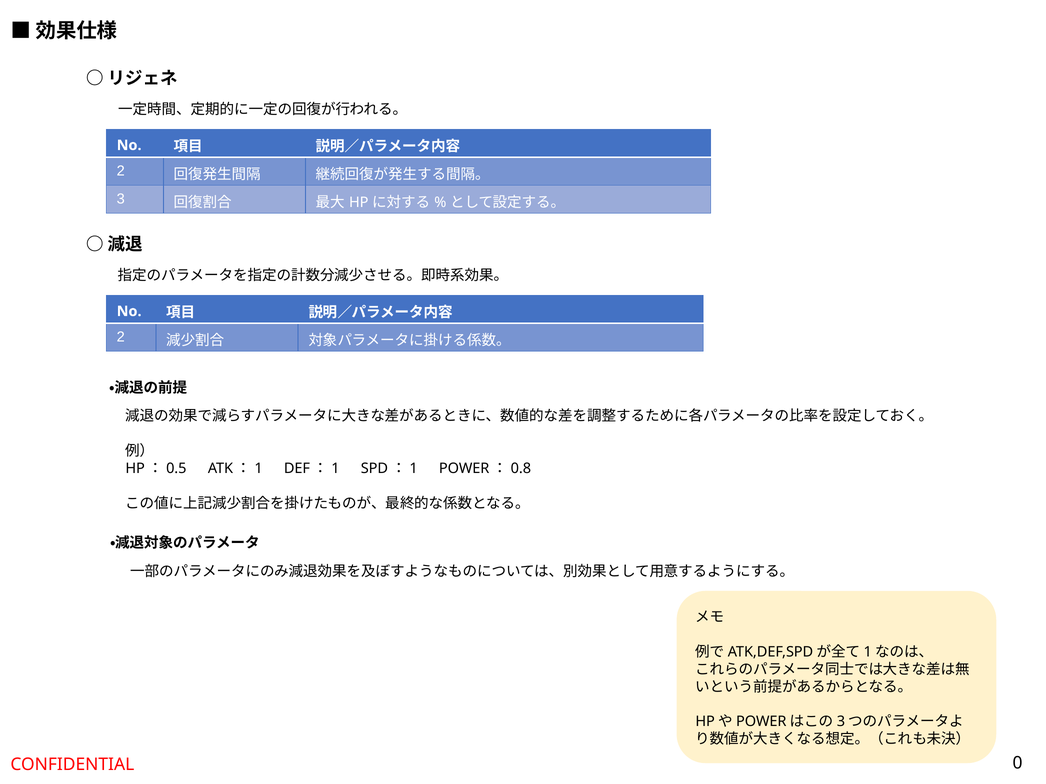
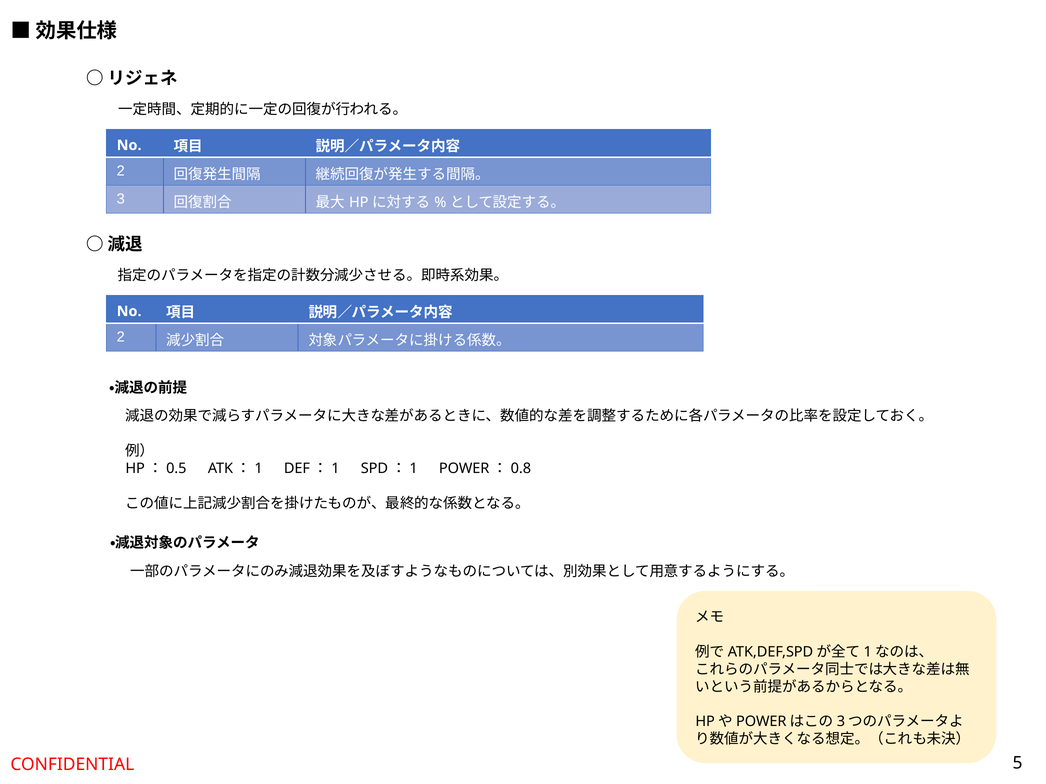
0: 0 -> 5 (1018, 763)
